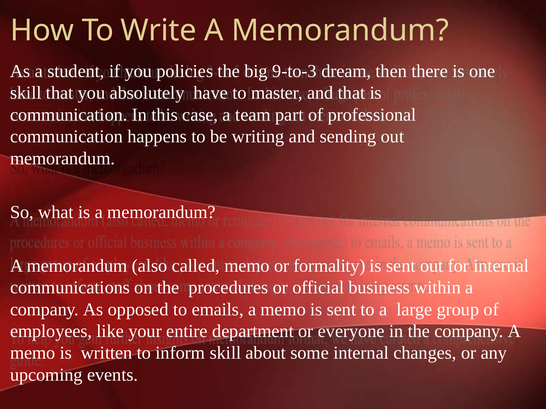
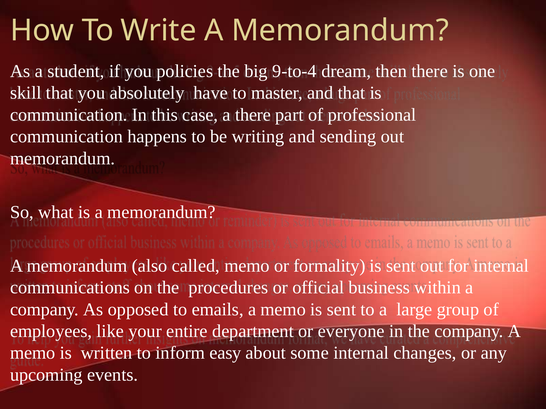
9-to-3: 9-to-3 -> 9-to-4 (294, 71)
a team: team -> there (253, 115)
inform skill: skill -> easy (226, 353)
